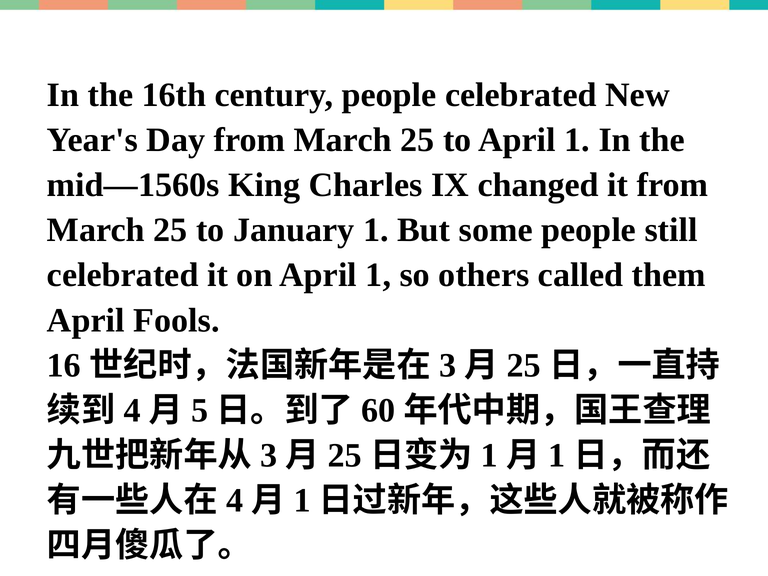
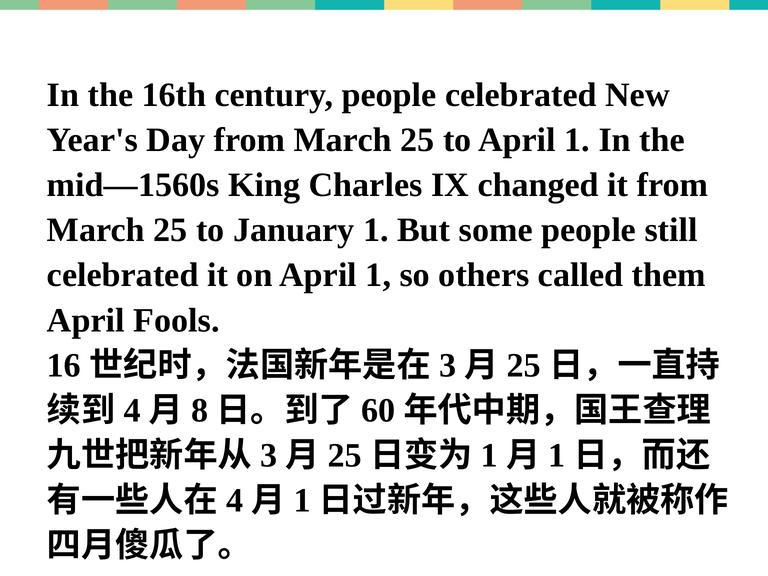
5: 5 -> 8 (200, 410)
